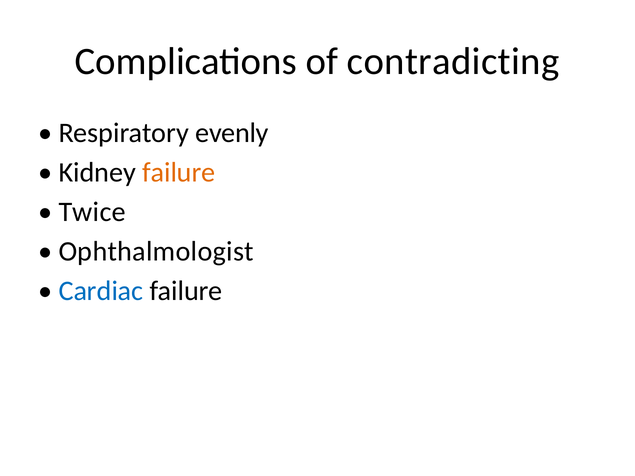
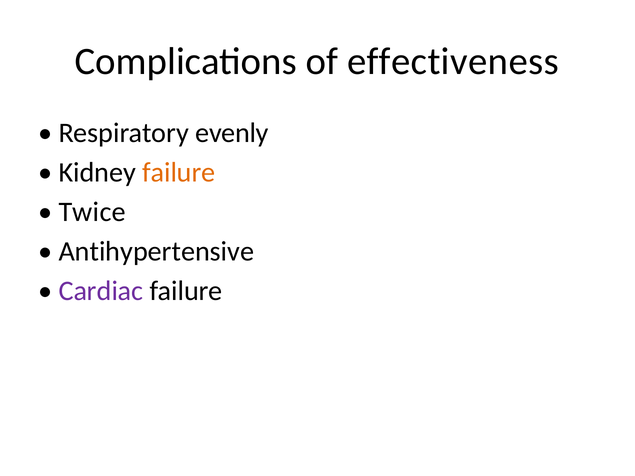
contradicting: contradicting -> effectiveness (453, 61)
Ophthalmologist: Ophthalmologist -> Antihypertensive (156, 252)
Cardiac colour: blue -> purple (101, 291)
